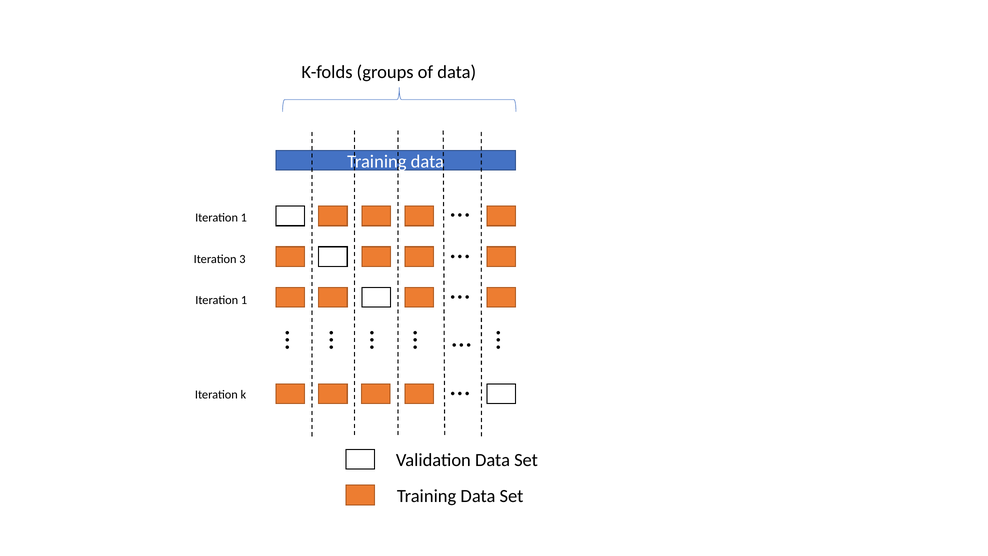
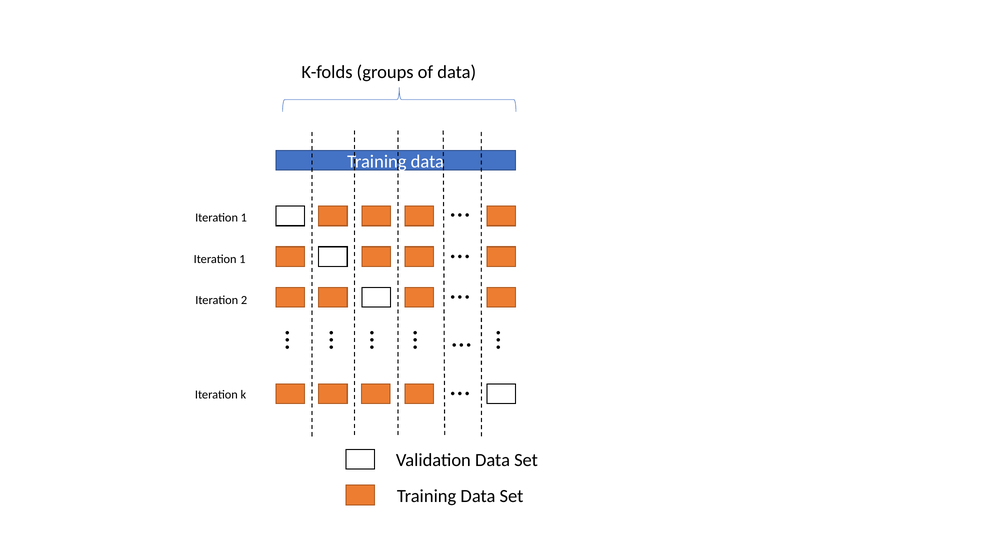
3: 3 -> 1 (242, 259)
1: 1 -> 2 (244, 300)
